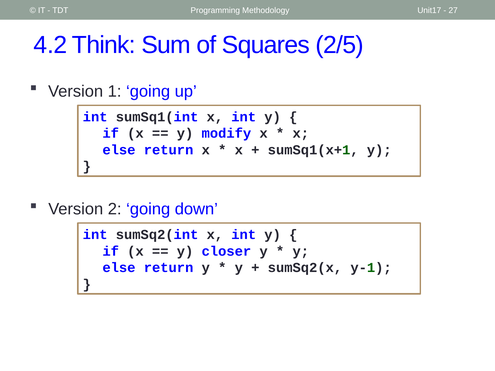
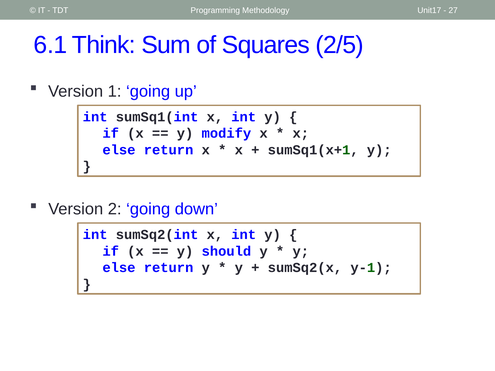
4.2: 4.2 -> 6.1 (50, 45)
closer: closer -> should (226, 251)
